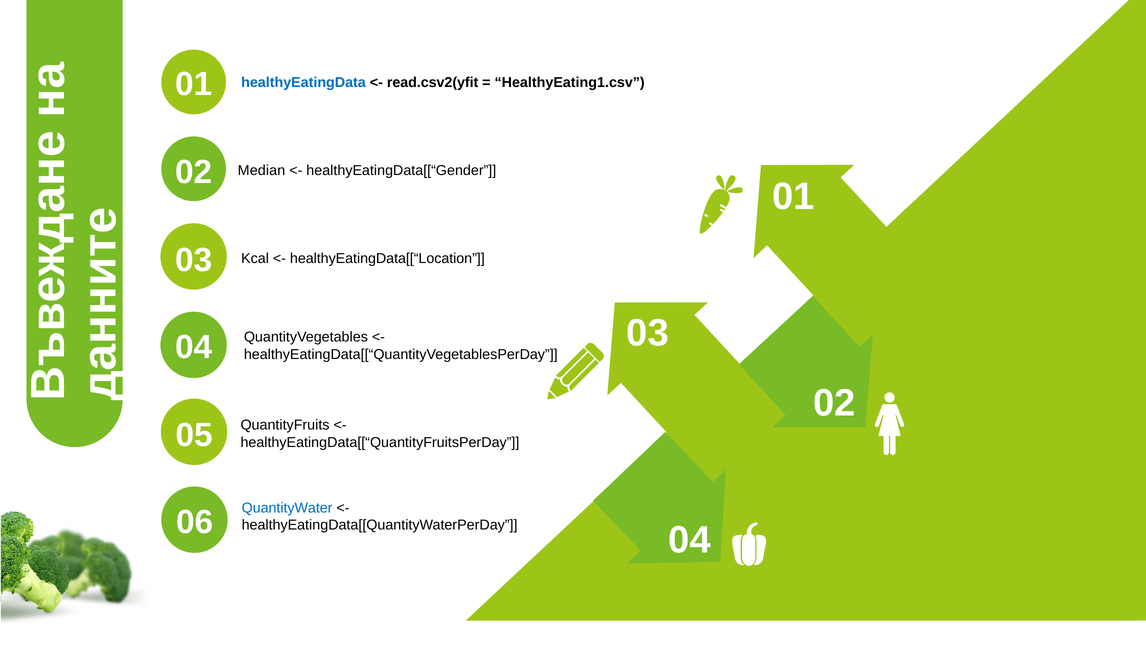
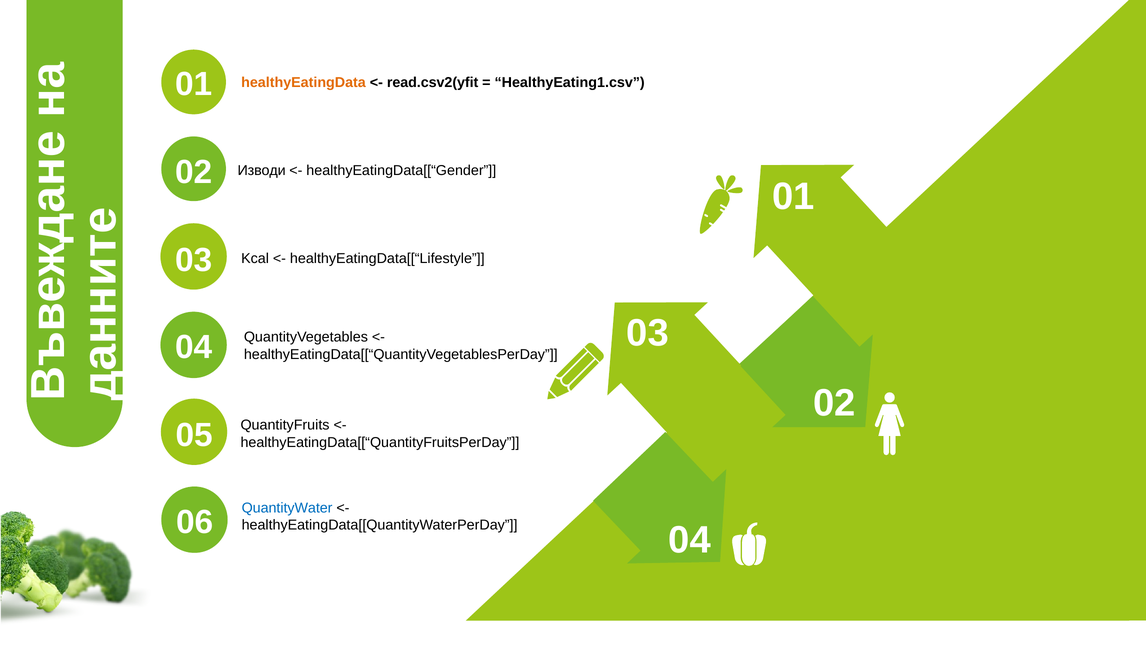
healthyEatingData colour: blue -> orange (304, 82)
Median: Median -> Изводи (262, 170)
healthyEatingData[[“Location: healthyEatingData[[“Location -> healthyEatingData[[“Lifestyle (387, 258)
